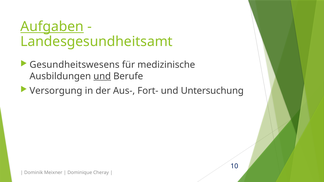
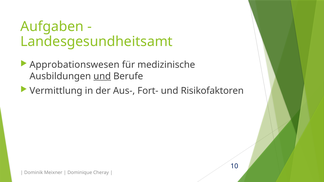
Aufgaben underline: present -> none (52, 27)
Gesundheitswesens: Gesundheitswesens -> Approbationswesen (75, 65)
Versorgung: Versorgung -> Vermittlung (56, 91)
Untersuchung: Untersuchung -> Risikofaktoren (212, 91)
